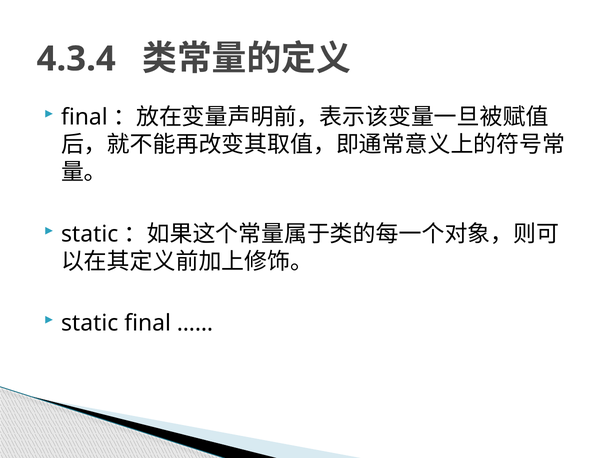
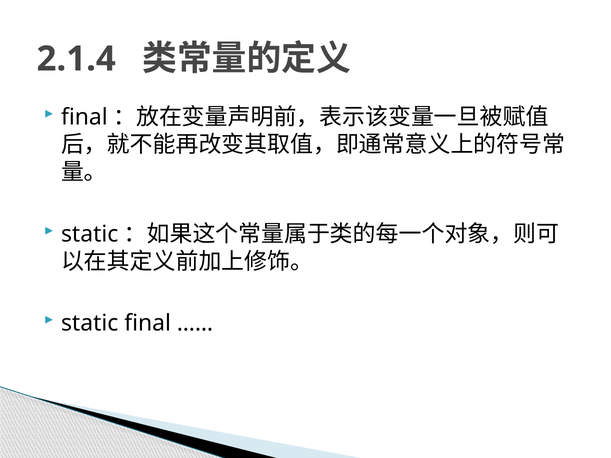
4.3.4: 4.3.4 -> 2.1.4 (76, 59)
